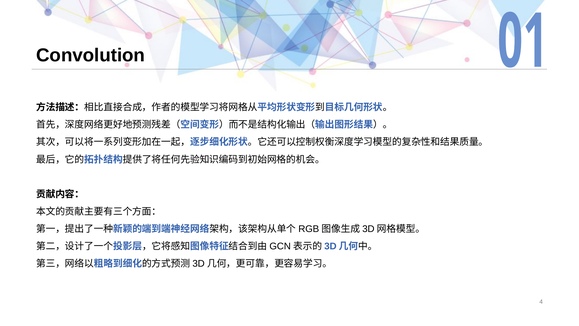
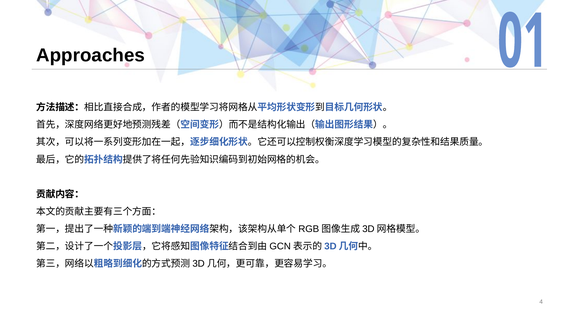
Convolution: Convolution -> Approaches (91, 55)
